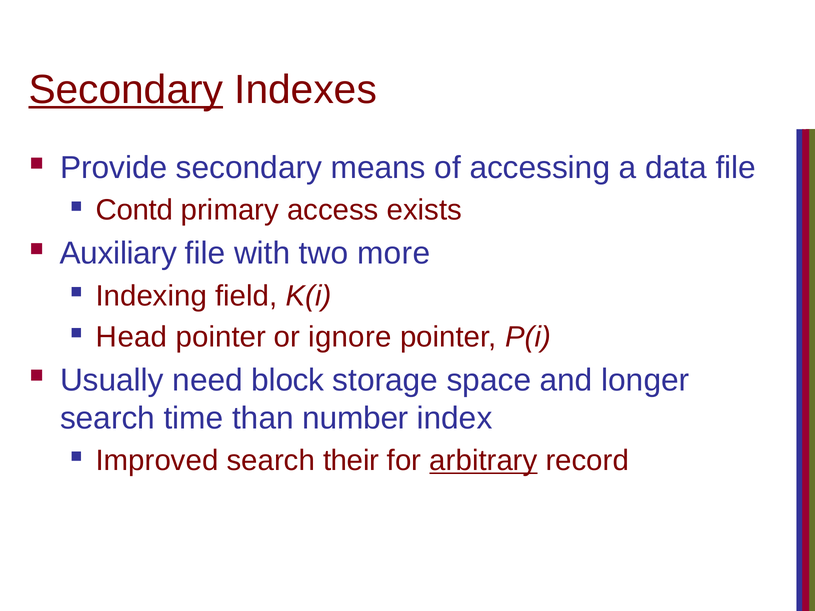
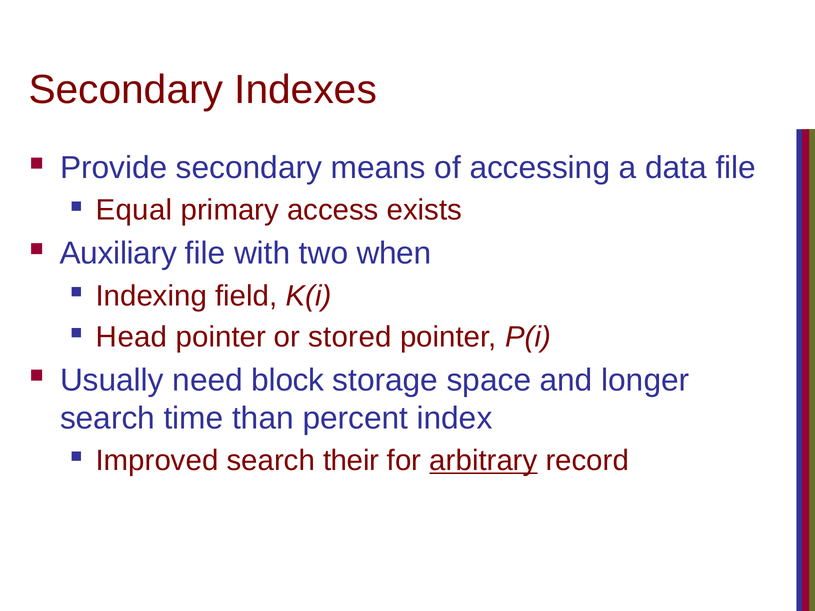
Secondary underline: present -> none (126, 90)
Contd: Contd -> Equal (134, 210)
more: more -> when (394, 254)
ignore: ignore -> stored (350, 337)
number: number -> percent (355, 418)
